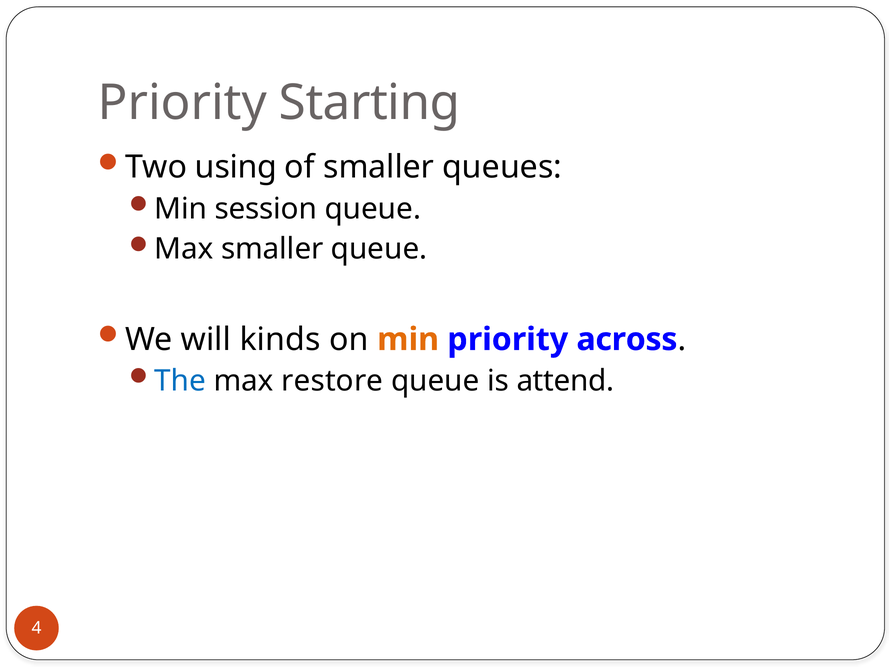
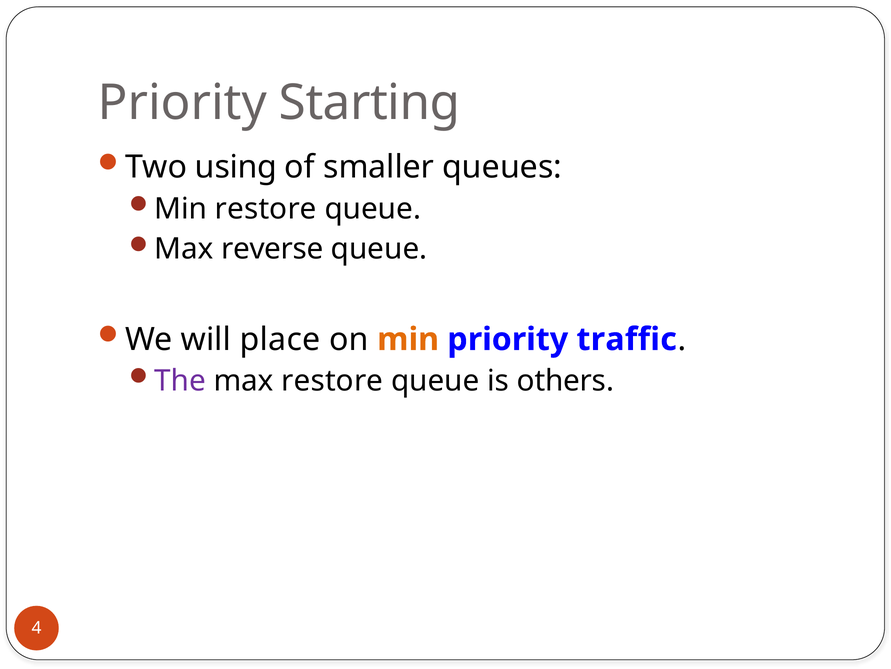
Min session: session -> restore (266, 209)
Max smaller: smaller -> reverse (272, 249)
kinds: kinds -> place (280, 339)
across: across -> traffic (627, 339)
The colour: blue -> purple (180, 381)
attend: attend -> others (565, 381)
